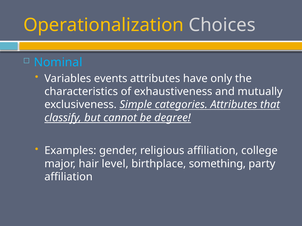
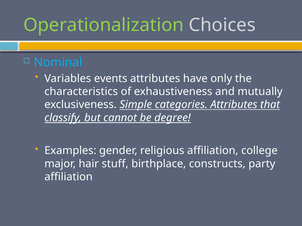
Operationalization colour: yellow -> light green (104, 25)
level: level -> stuff (115, 164)
something: something -> constructs (217, 164)
